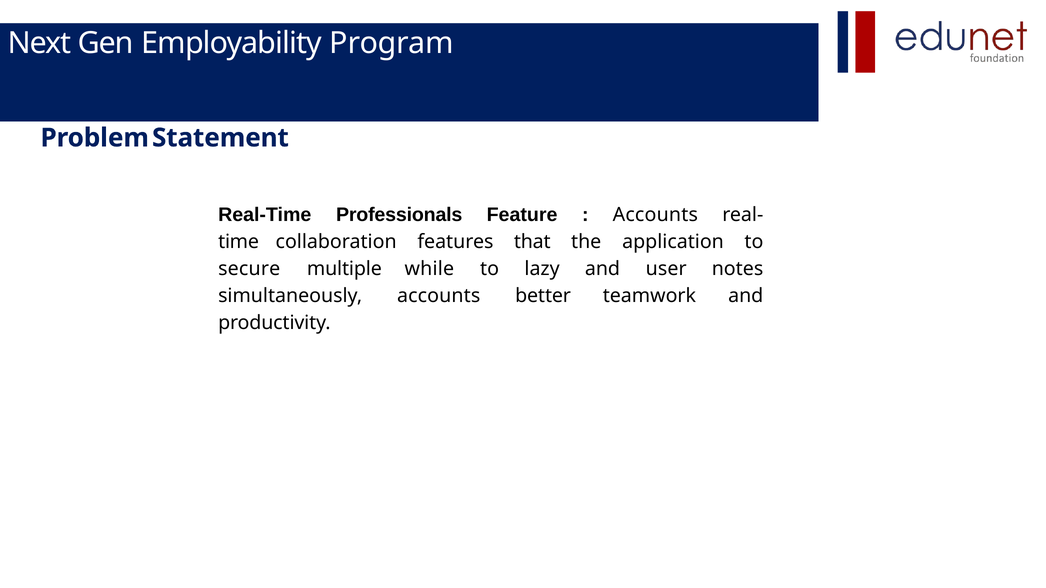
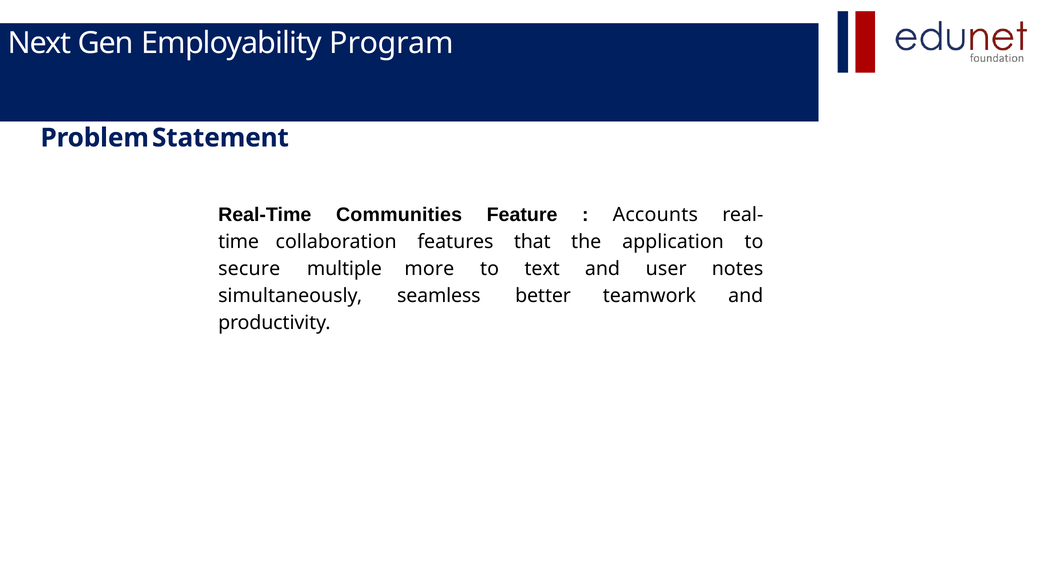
Professionals: Professionals -> Communities (399, 215)
while: while -> more (429, 269)
lazy: lazy -> text (542, 269)
simultaneously accounts: accounts -> seamless (439, 296)
